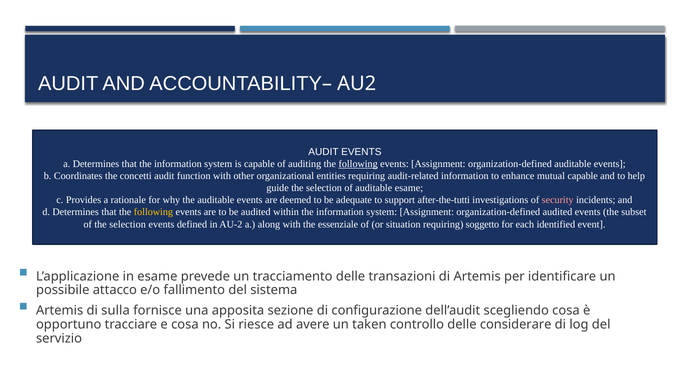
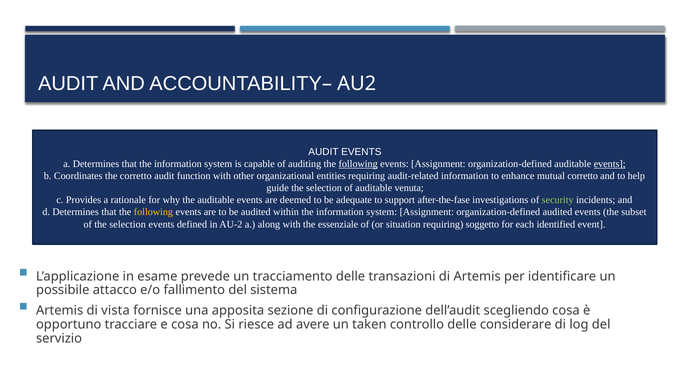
events underline: none -> present (610, 164)
the concetti: concetti -> corretto (136, 176)
mutual capable: capable -> corretto (583, 176)
auditable esame: esame -> venuta (409, 188)
after-the-tutti: after-the-tutti -> after-the-fase (444, 200)
security colour: pink -> light green (558, 200)
sulla: sulla -> vista (115, 310)
